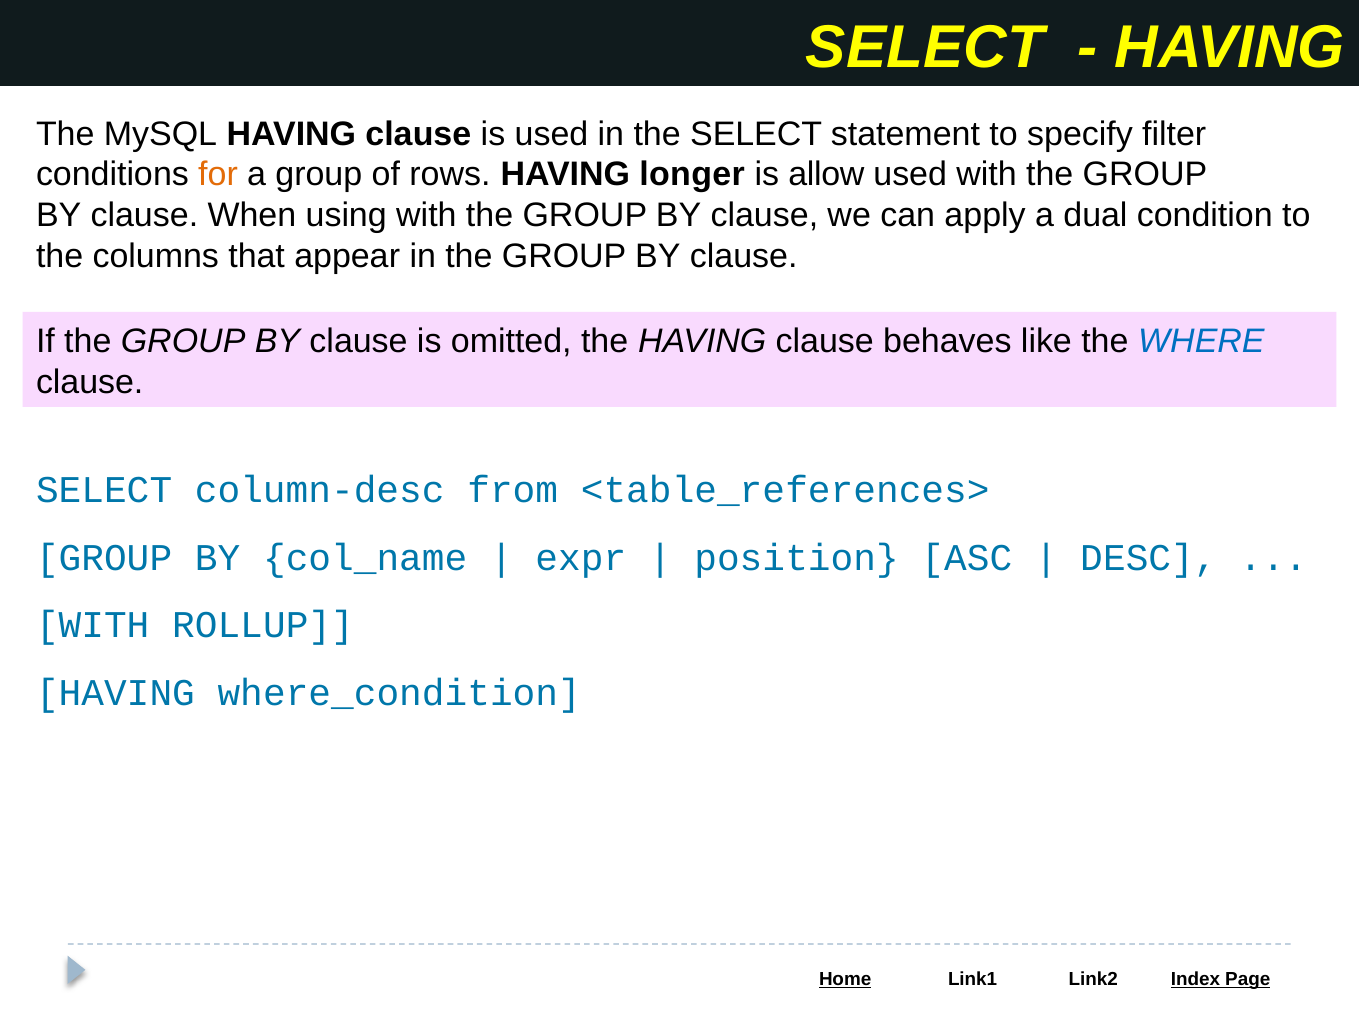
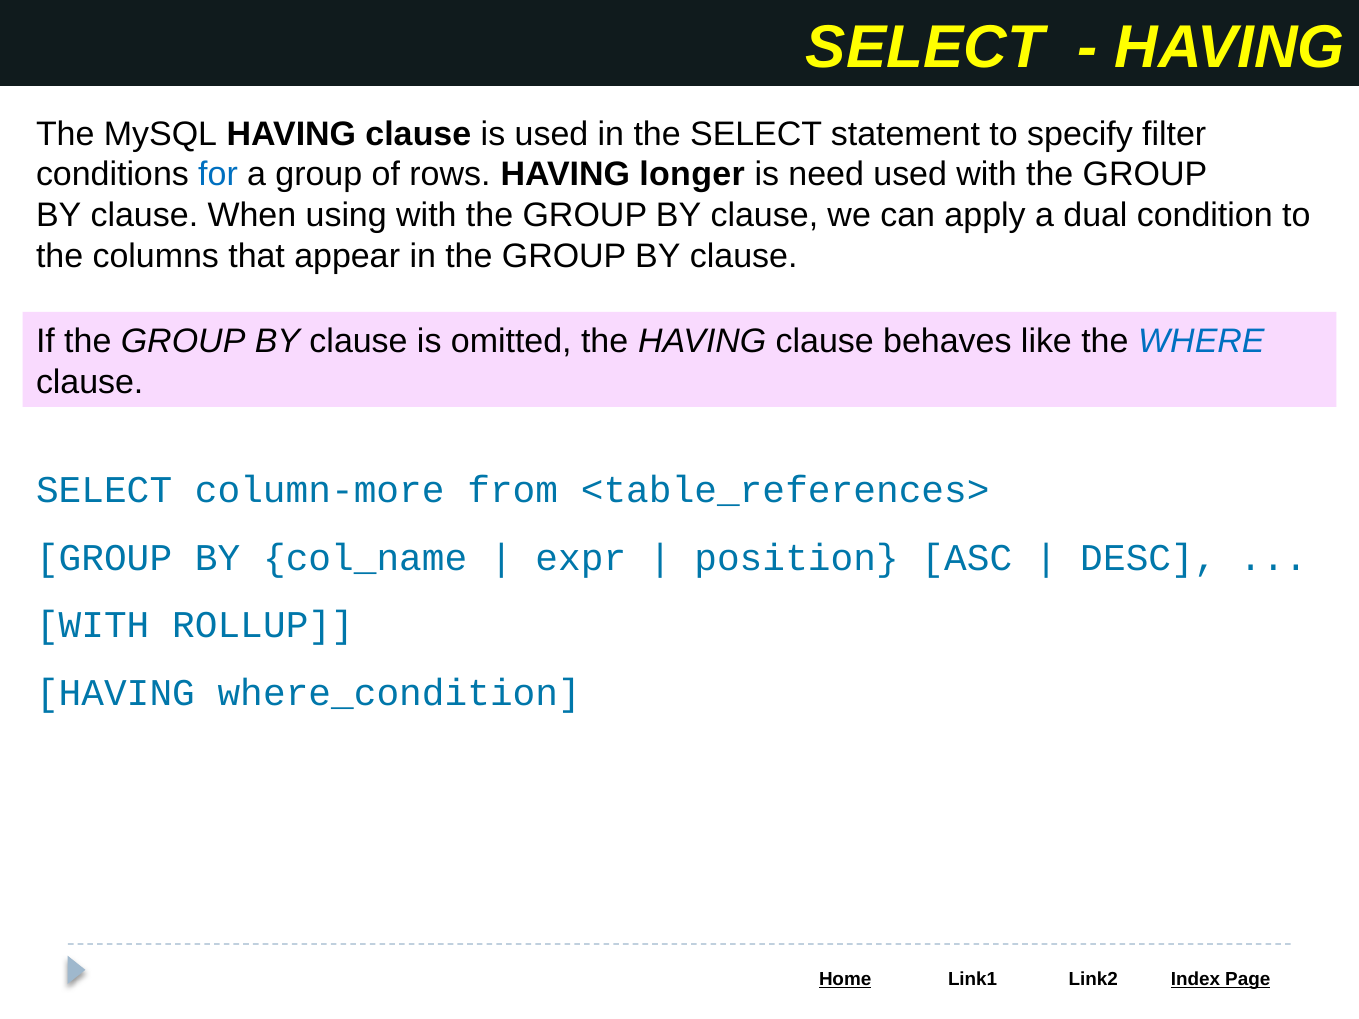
for colour: orange -> blue (218, 175)
allow: allow -> need (826, 175)
column-desc: column-desc -> column-more (320, 490)
